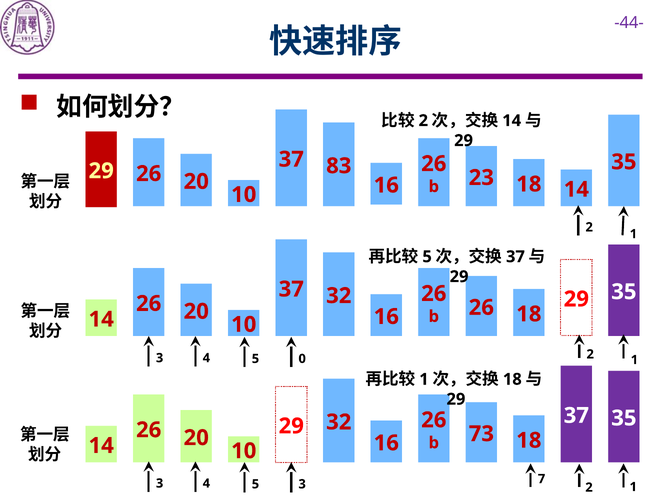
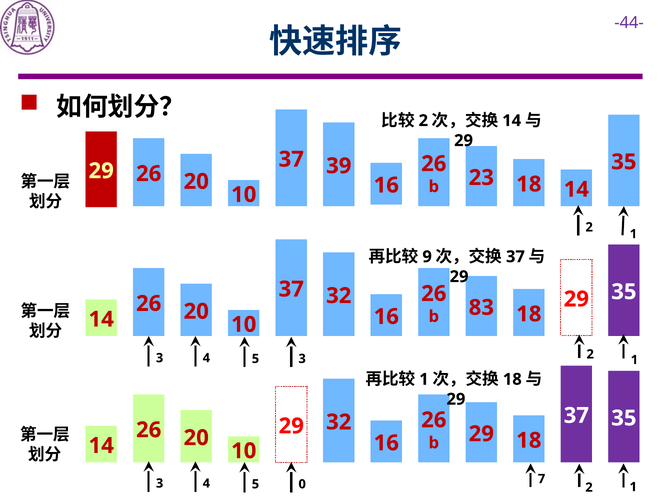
83: 83 -> 39 (339, 166)
5: 5 -> 9 (427, 256)
b 26: 26 -> 83 (481, 307)
5 0: 0 -> 3 (302, 358)
b 73: 73 -> 29 (481, 433)
5 3: 3 -> 0 (302, 483)
